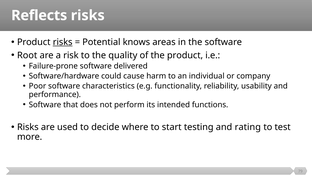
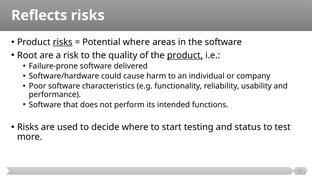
Potential knows: knows -> where (136, 42)
product underline: none -> present (185, 55)
rating: rating -> status (248, 127)
